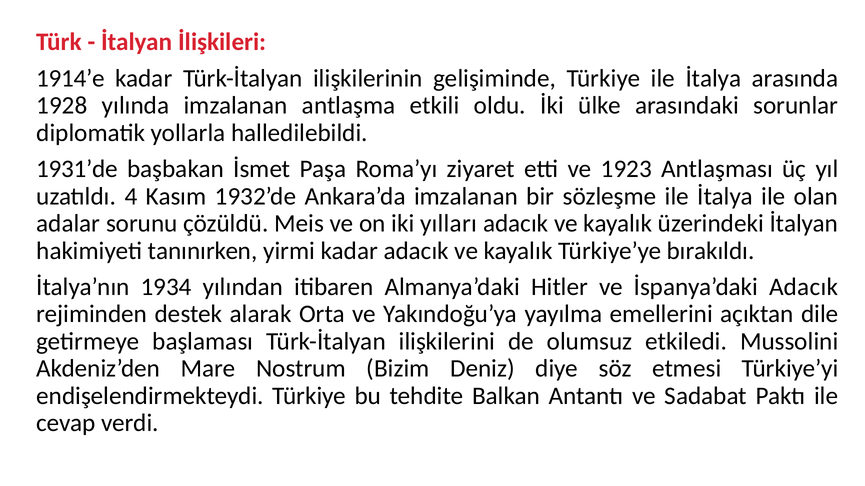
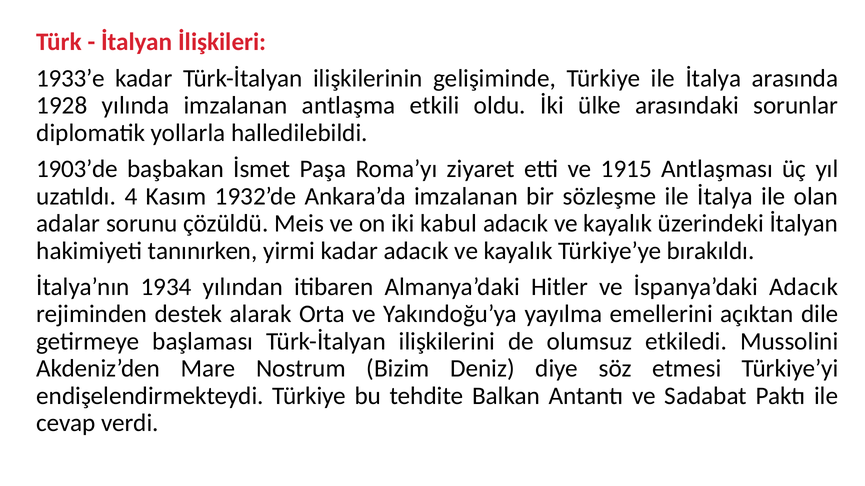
1914’e: 1914’e -> 1933’e (71, 78)
1931’de: 1931’de -> 1903’de (77, 169)
1923: 1923 -> 1915 (626, 169)
yılları: yılları -> kabul (449, 224)
